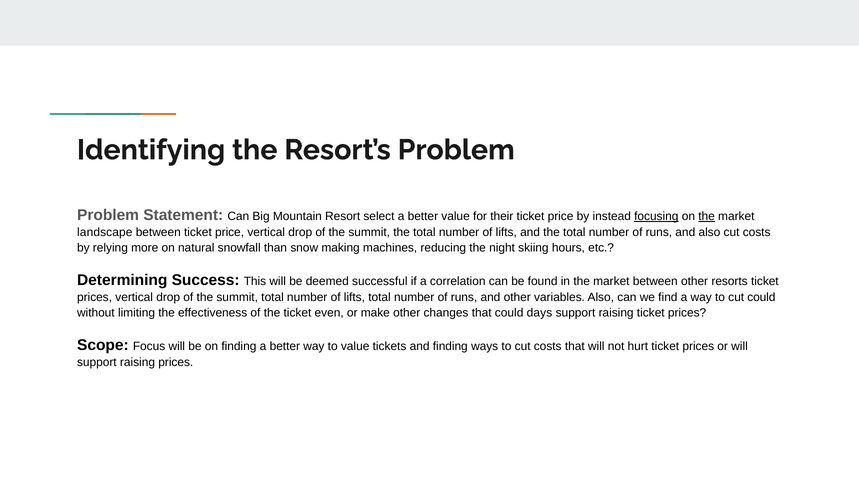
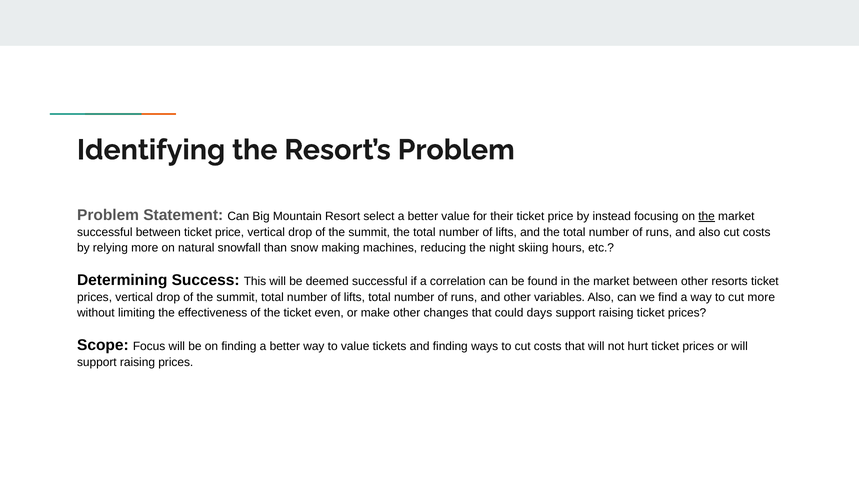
focusing underline: present -> none (656, 217)
landscape: landscape -> successful (105, 233)
cut could: could -> more (761, 297)
